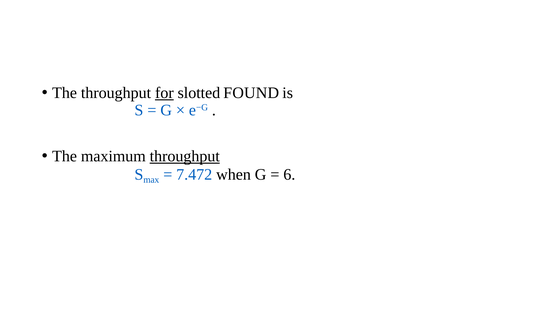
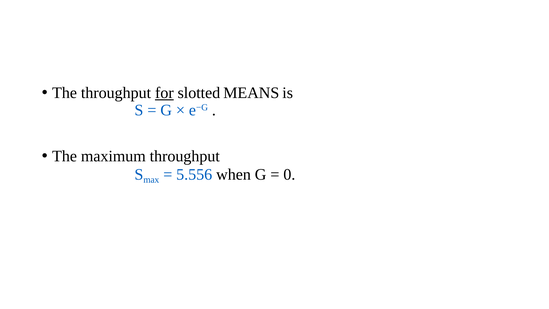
FOUND: FOUND -> MEANS (251, 93)
throughput underline: present -> none (185, 156)
7.472: 7.472 -> 5.556 (194, 175)
6: 6 -> 0 (289, 175)
